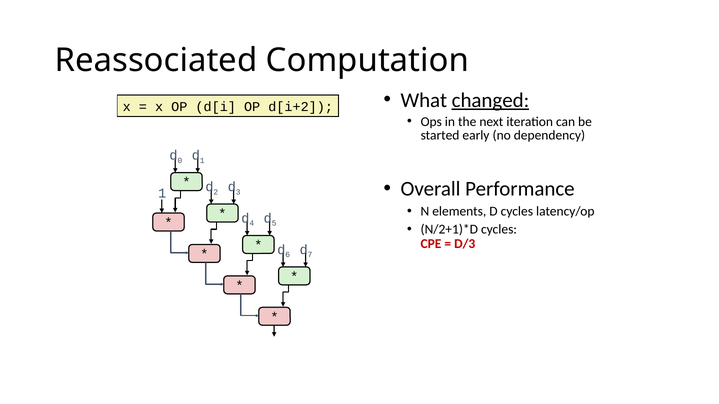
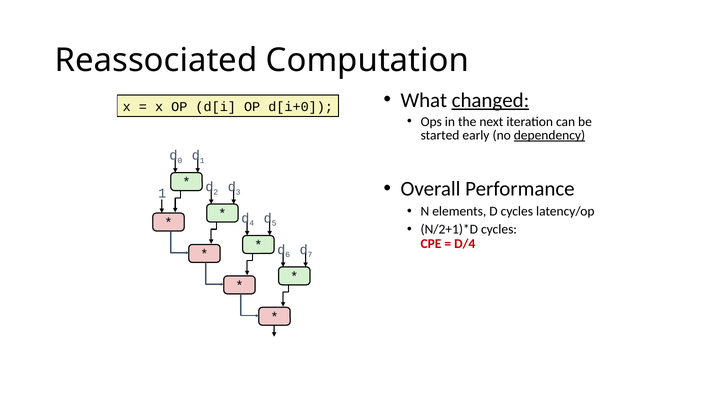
d[i+2: d[i+2 -> d[i+0 (301, 107)
dependency underline: none -> present (549, 135)
D/3: D/3 -> D/4 (465, 244)
